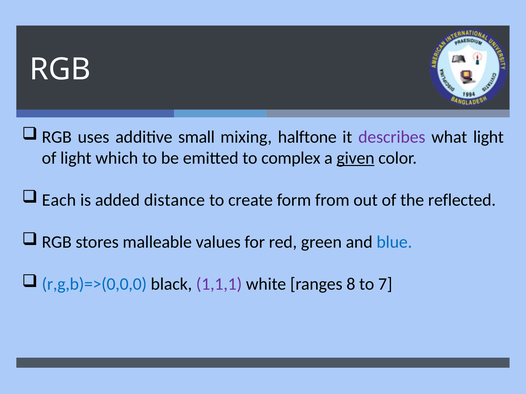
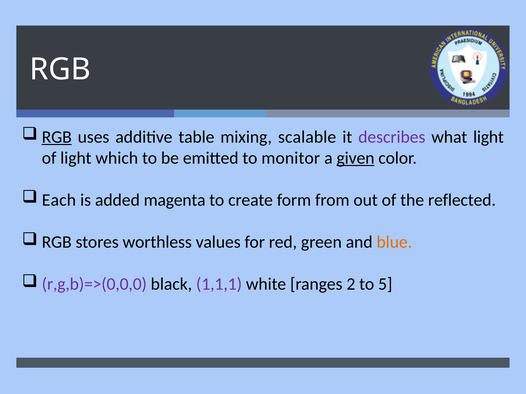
RGB underline: none -> present (57, 137)
small: small -> table (196, 137)
halftone: halftone -> scalable (307, 137)
complex: complex -> monitor (291, 158)
distance: distance -> magenta (175, 200)
malleable: malleable -> worthless (157, 242)
blue colour: blue -> orange (394, 242)
r,g,b)=>(0,0,0 colour: blue -> purple (94, 284)
8: 8 -> 2 (351, 284)
7: 7 -> 5 (385, 284)
